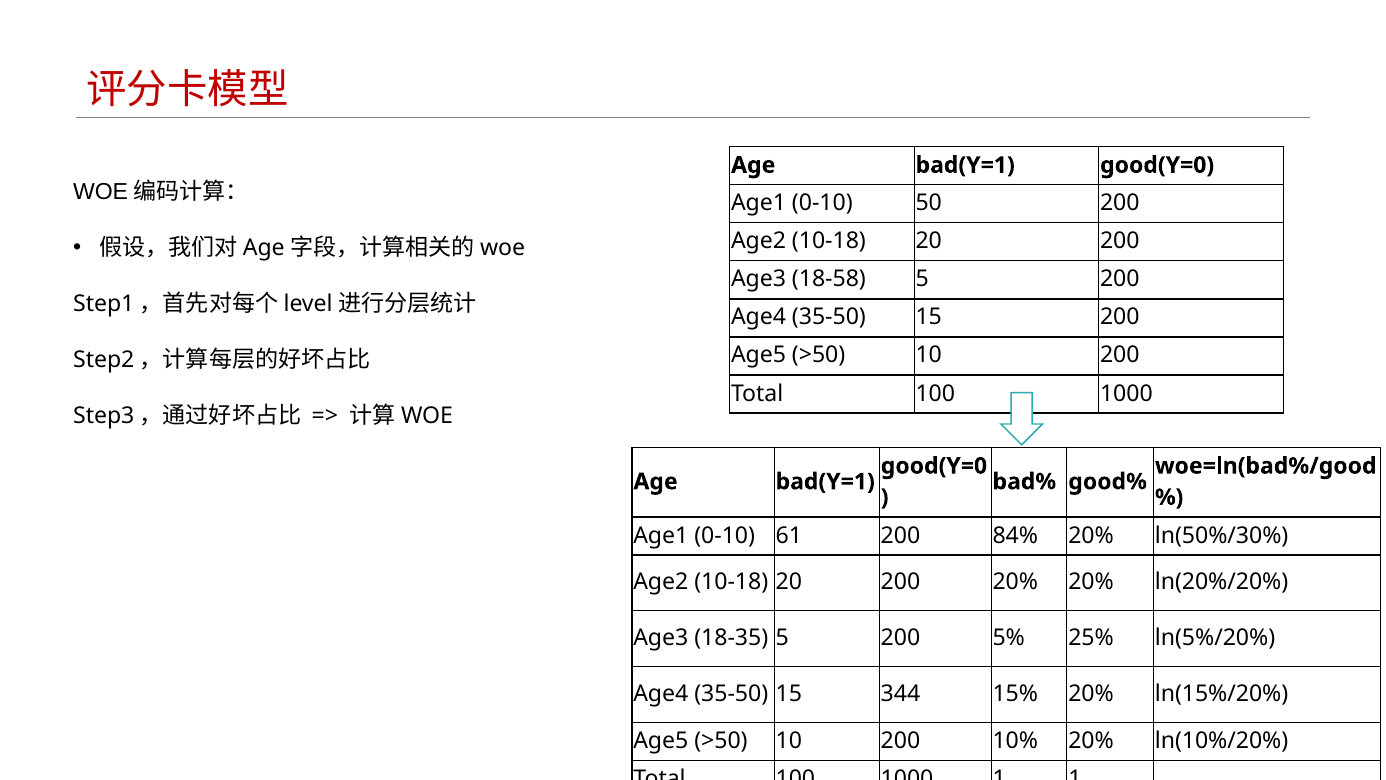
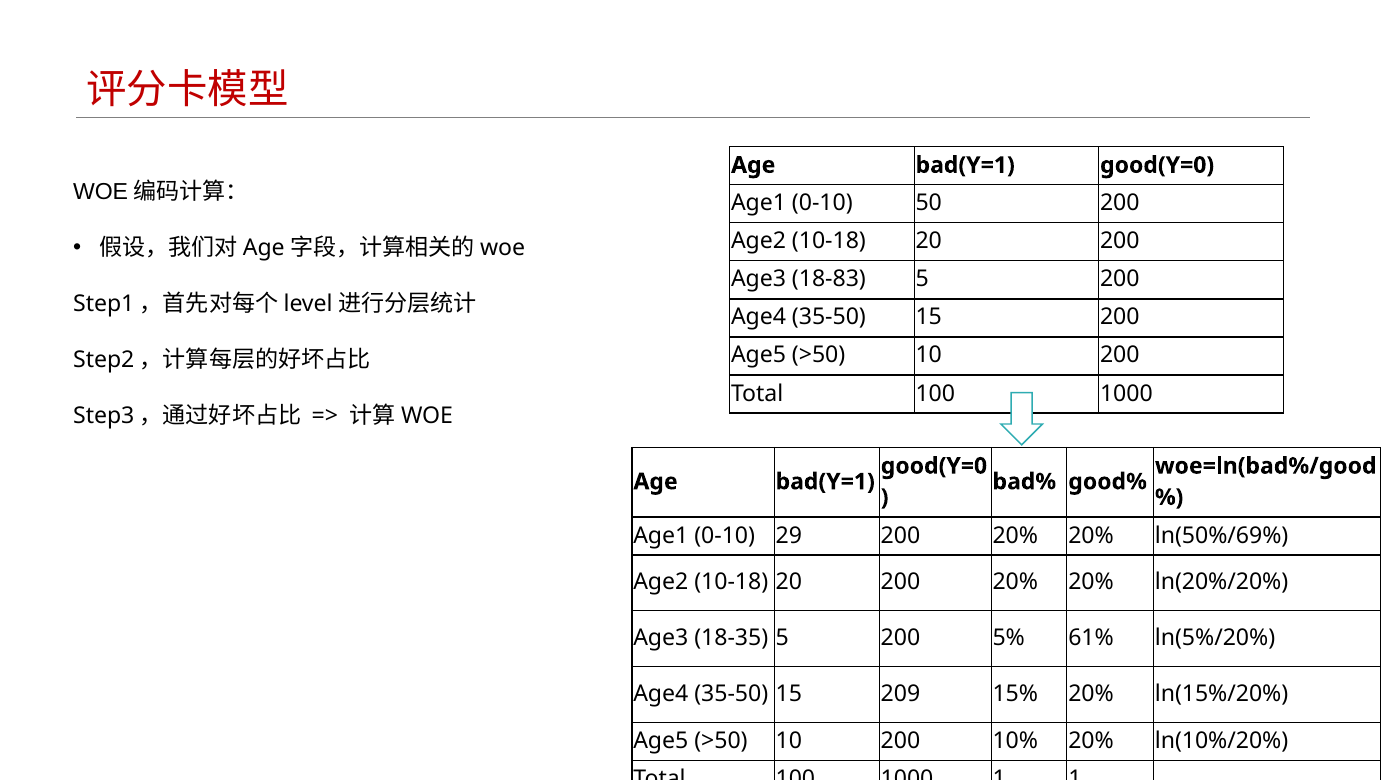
18-58: 18-58 -> 18-83 (829, 279)
61: 61 -> 29 (789, 535)
84%: 84% -> 20% (1015, 535)
ln(50%/30%: ln(50%/30% -> ln(50%/69% (1222, 535)
25%: 25% -> 61% (1091, 638)
344: 344 -> 209 (901, 693)
